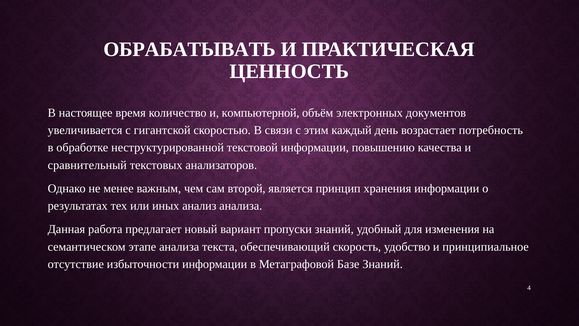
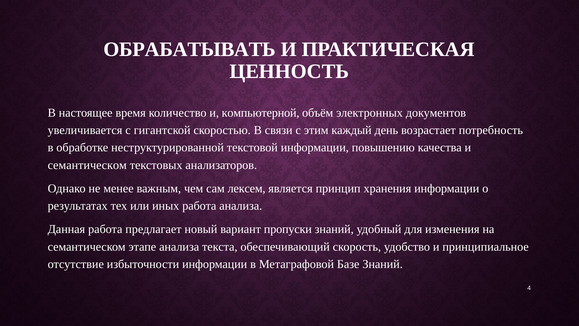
сравнительный: сравнительный -> семантическом (87, 165)
второй: второй -> лексем (247, 188)
иных анализ: анализ -> работа (199, 206)
